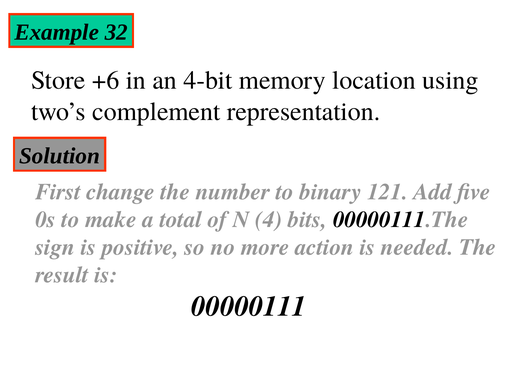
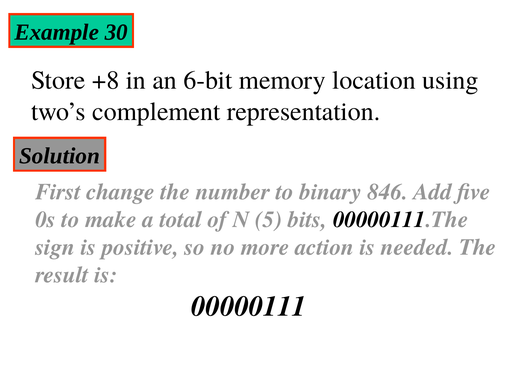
32: 32 -> 30 (116, 32)
+6: +6 -> +8 (106, 80)
4-bit: 4-bit -> 6-bit (208, 80)
121: 121 -> 846 (388, 192)
4: 4 -> 5 (269, 220)
